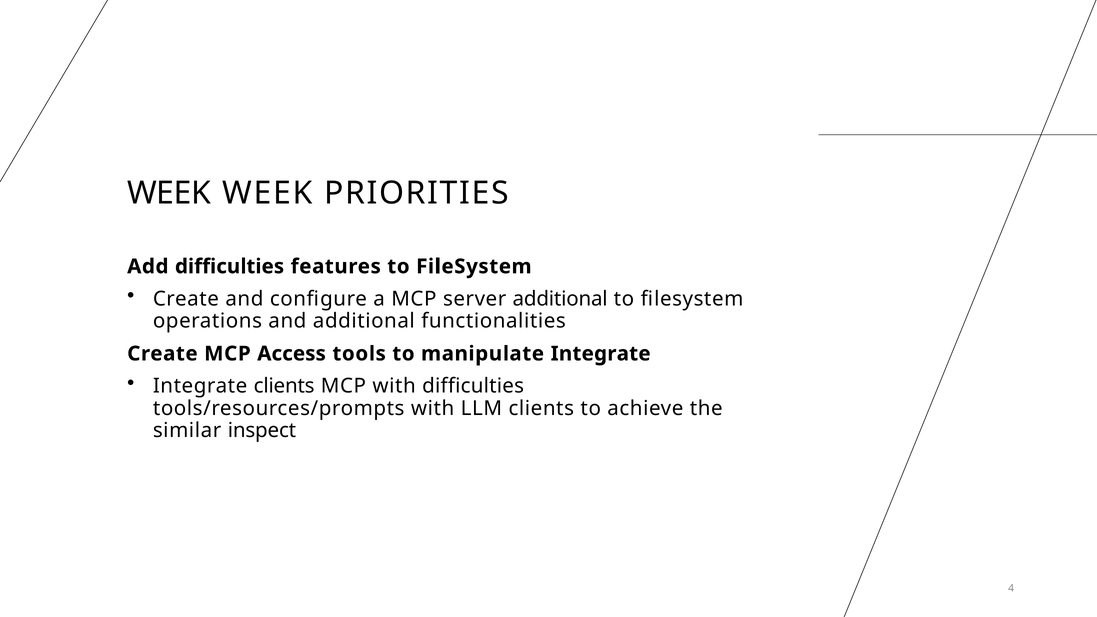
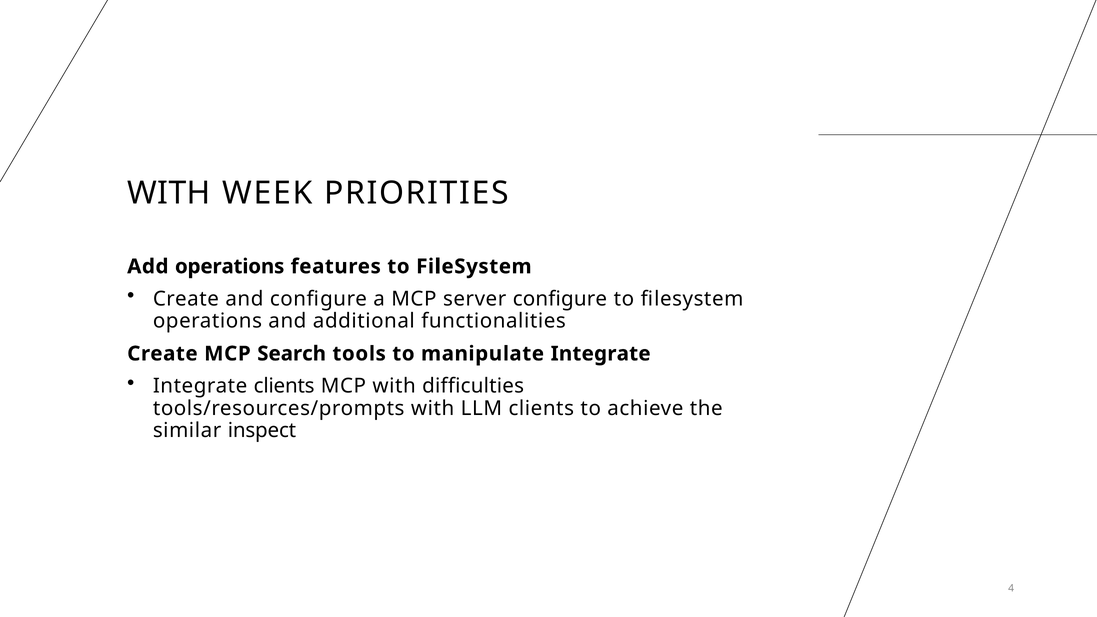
WEEK: WEEK -> WITH (169, 193)
Add difficulties: difficulties -> operations (230, 266)
server additional: additional -> configure (560, 299)
Access: Access -> Search (292, 354)
